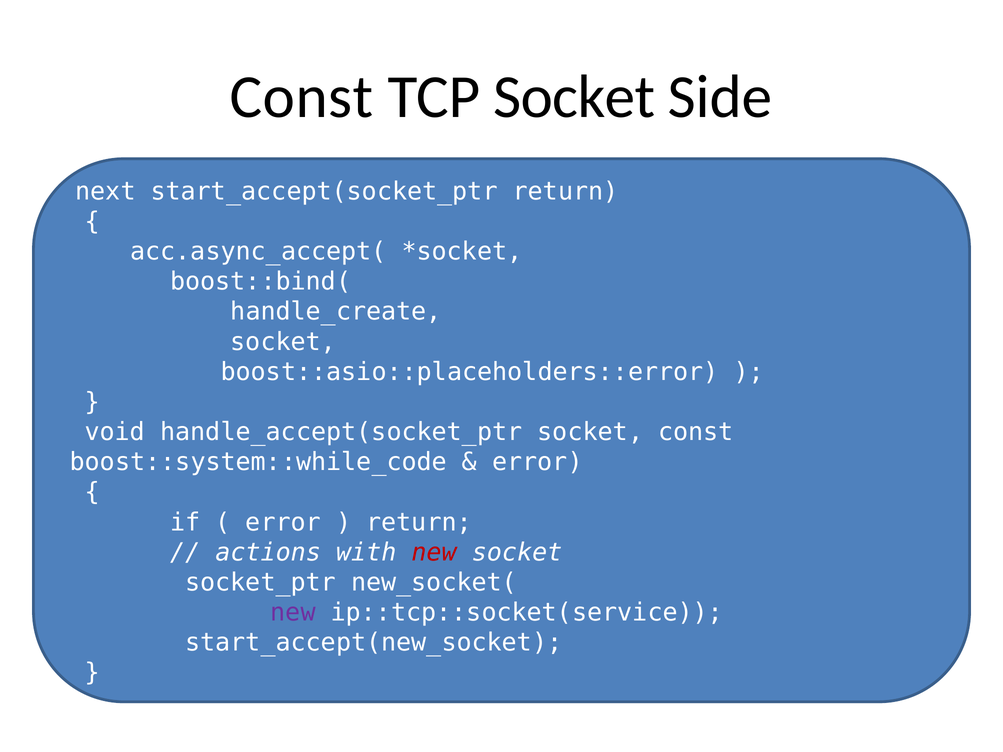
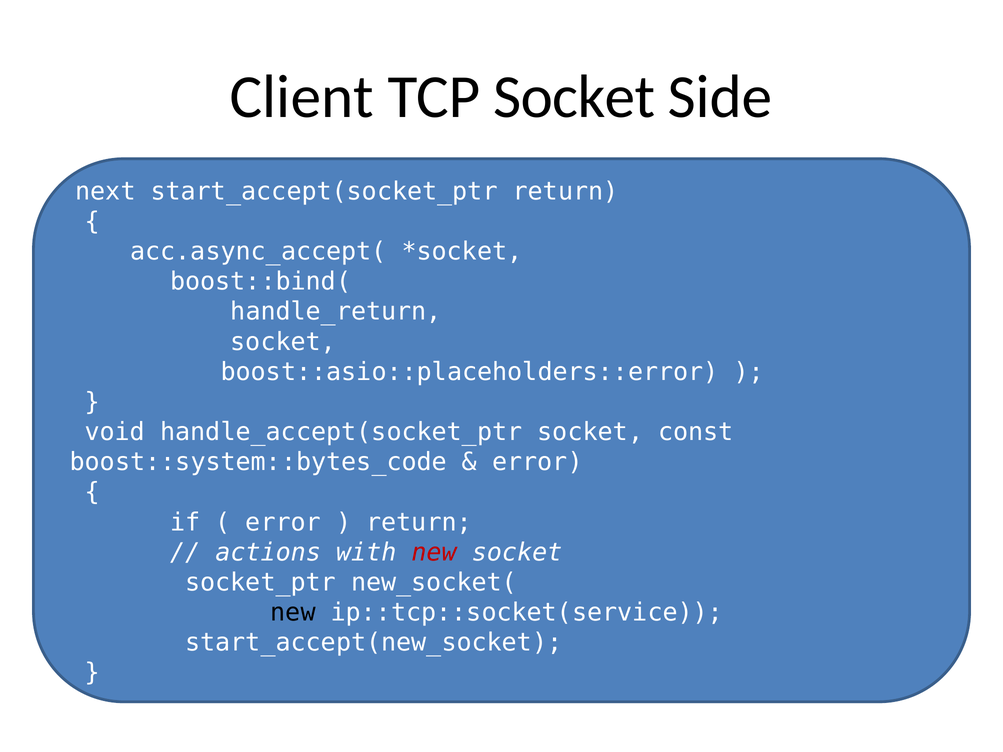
Const: Const -> Client (302, 97)
handle_create: handle_create -> handle_return (336, 312)
boost::system::while_code: boost::system::while_code -> boost::system::bytes_code (258, 462)
new colour: purple -> black (293, 613)
